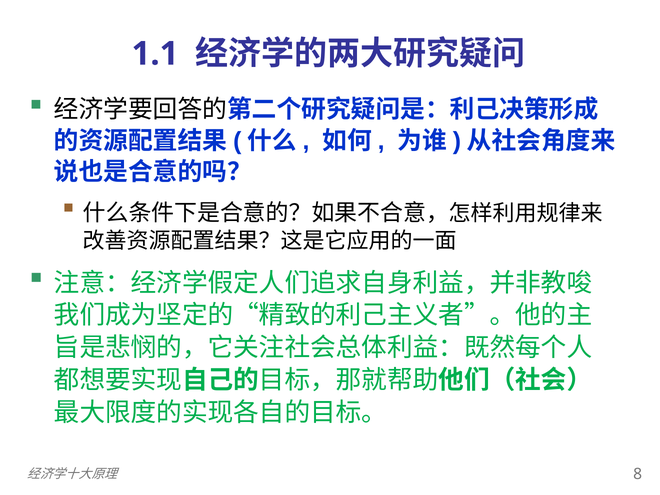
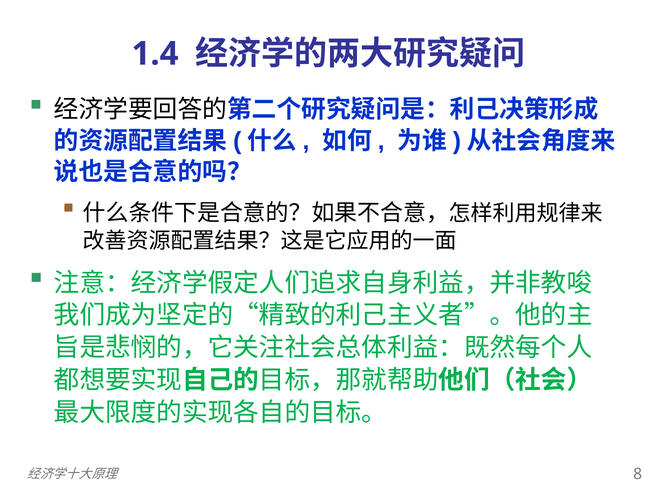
1.1: 1.1 -> 1.4 (155, 54)
